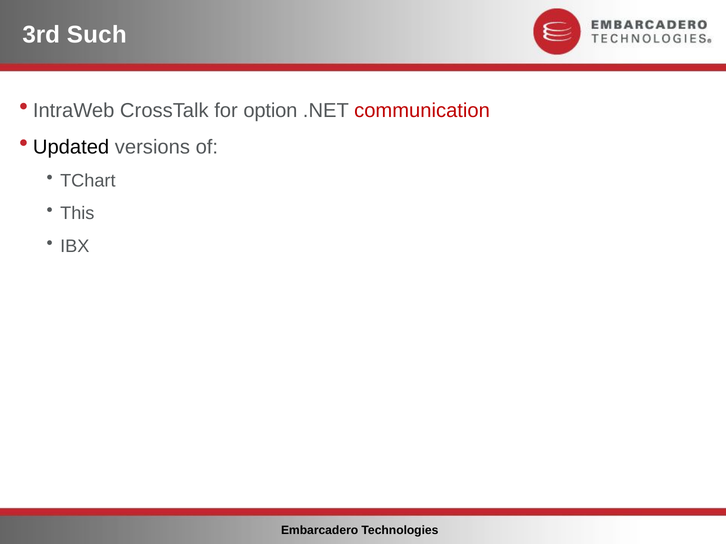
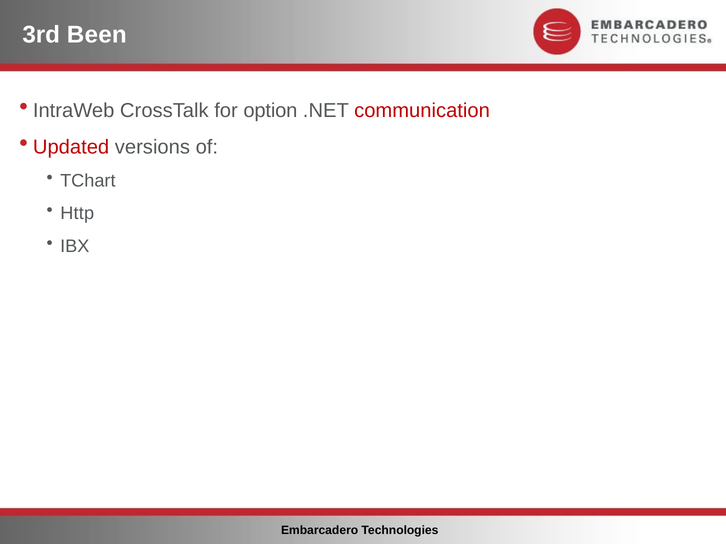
Such: Such -> Been (97, 35)
Updated colour: black -> red (71, 147)
This: This -> Http (77, 214)
